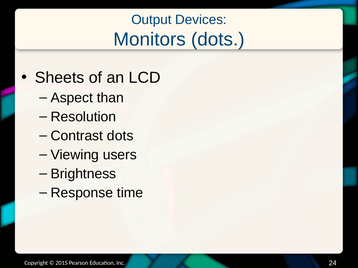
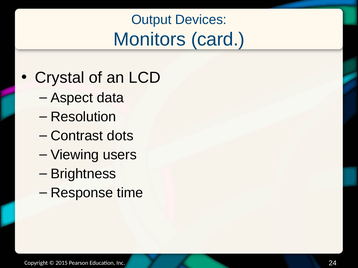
Monitors dots: dots -> card (218, 40)
Sheets: Sheets -> Crystal (60, 78)
than: than -> data (110, 98)
